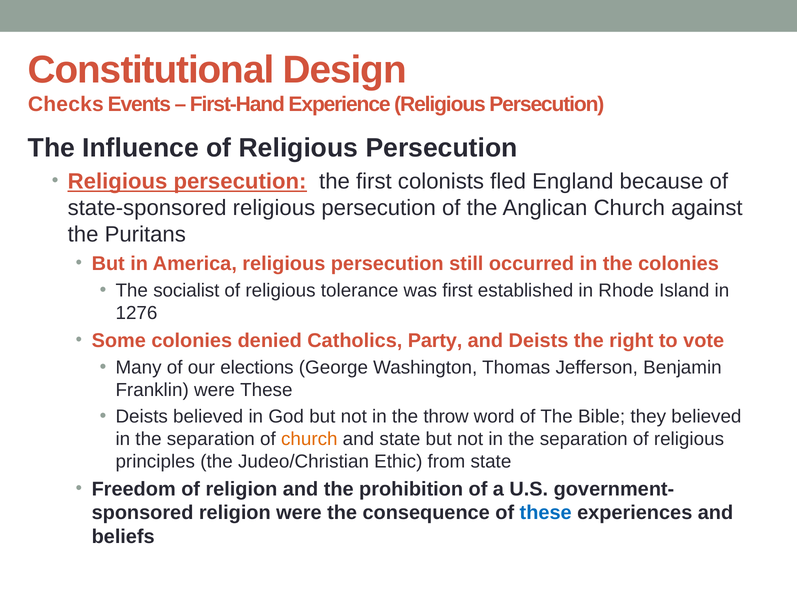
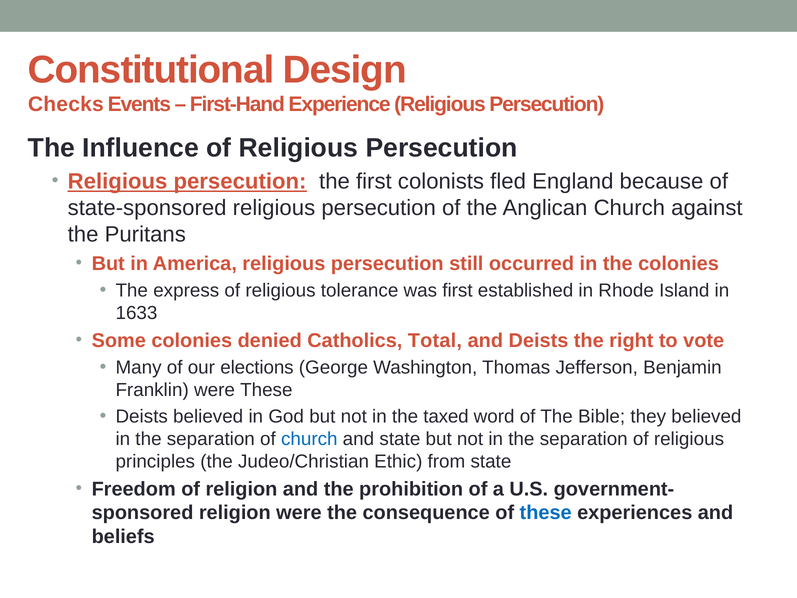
socialist: socialist -> express (186, 290)
1276: 1276 -> 1633 (136, 313)
Party: Party -> Total (435, 340)
throw: throw -> taxed (446, 416)
church colour: orange -> blue (309, 439)
